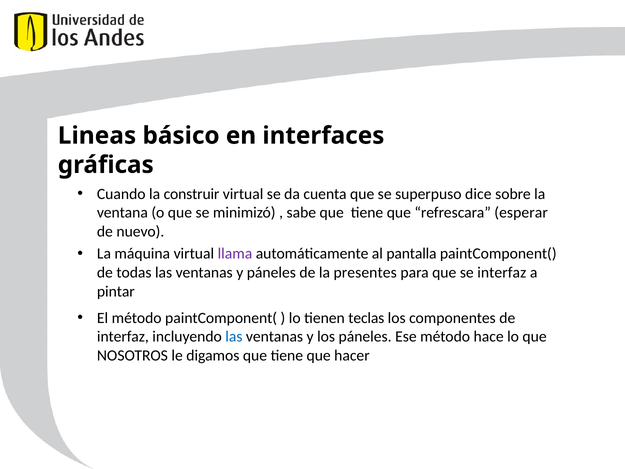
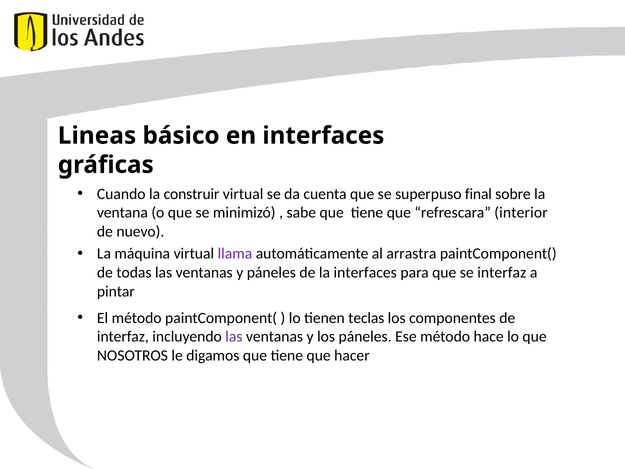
dice: dice -> final (478, 194)
esperar: esperar -> interior (521, 213)
pantalla: pantalla -> arrastra (411, 254)
la presentes: presentes -> interfaces (365, 272)
las colour: blue -> purple (234, 336)
